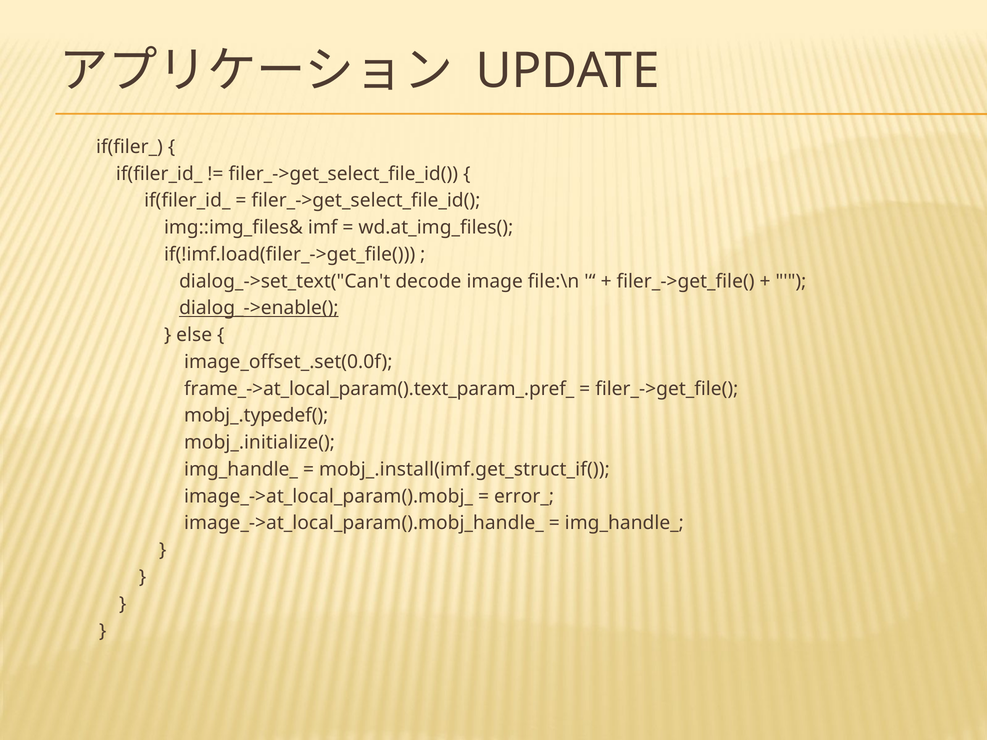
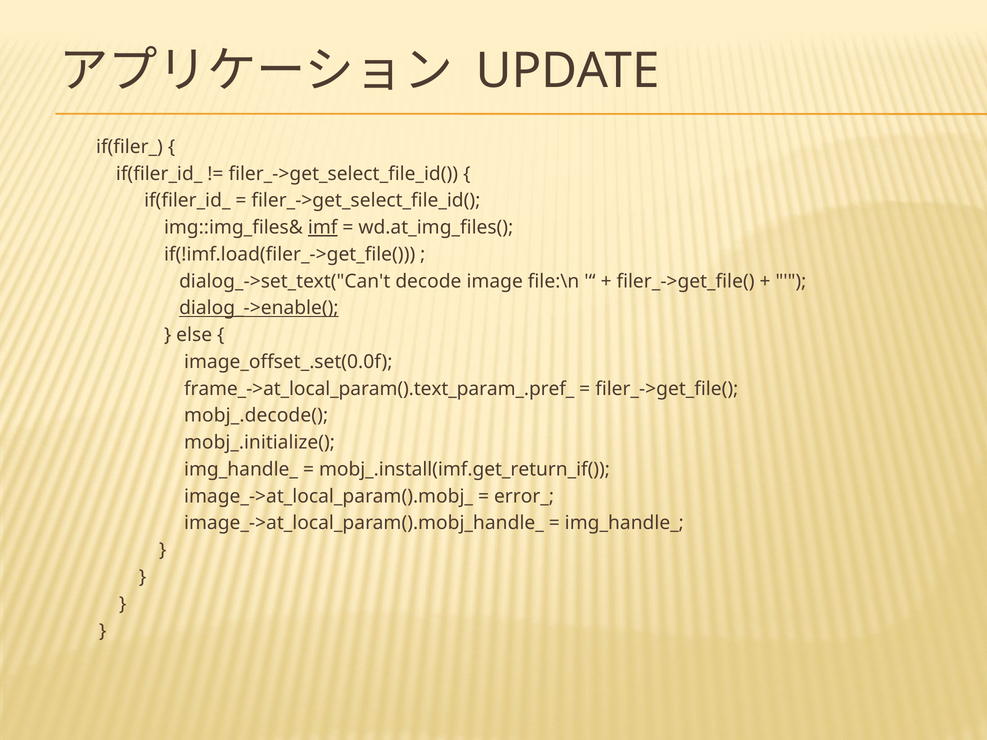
imf underline: none -> present (323, 228)
mobj_.typedef(: mobj_.typedef( -> mobj_.decode( (256, 416)
mobj_.install(imf.get_struct_if(: mobj_.install(imf.get_struct_if( -> mobj_.install(imf.get_return_if( (464, 470)
